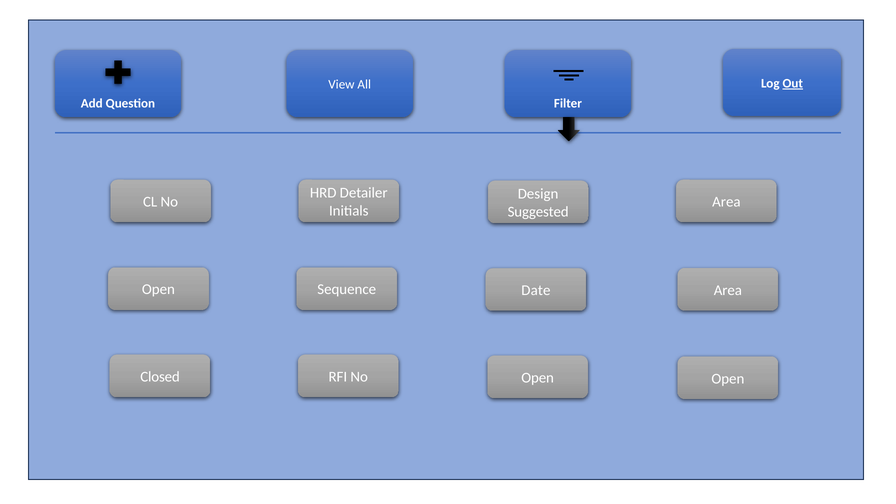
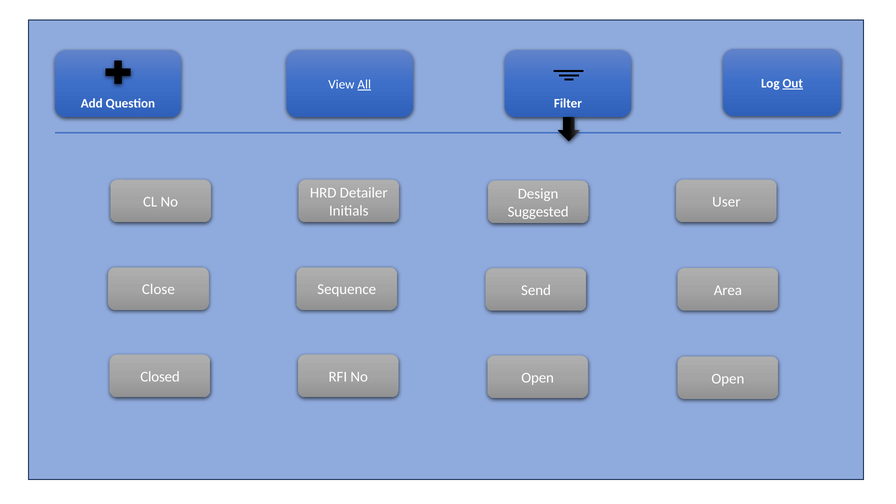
All underline: none -> present (364, 84)
No Area: Area -> User (726, 202)
Open: Open -> Close (158, 290)
Date: Date -> Send (536, 291)
